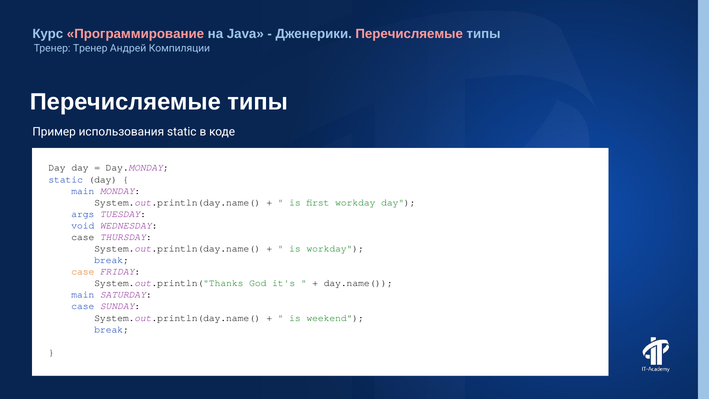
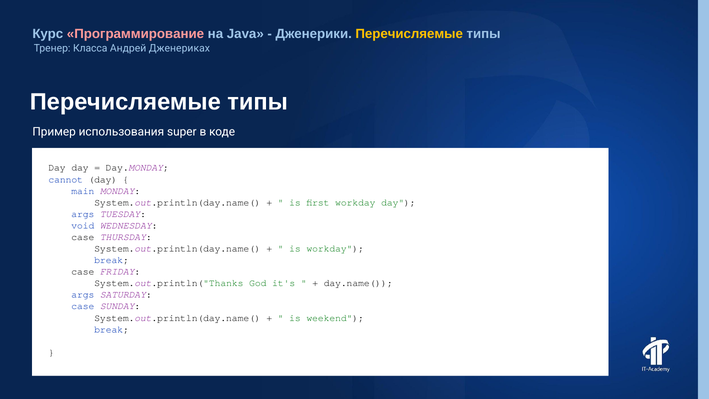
Перечисляемые colour: pink -> yellow (409, 34)
Тренер Тренер: Тренер -> Класса (90, 48)
Компиляции: Компиляции -> Дженериках (179, 48)
использования static: static -> super (182, 132)
static: static -> cannot (66, 179)
case colour: orange -> black (83, 272)
main: main -> args (83, 295)
